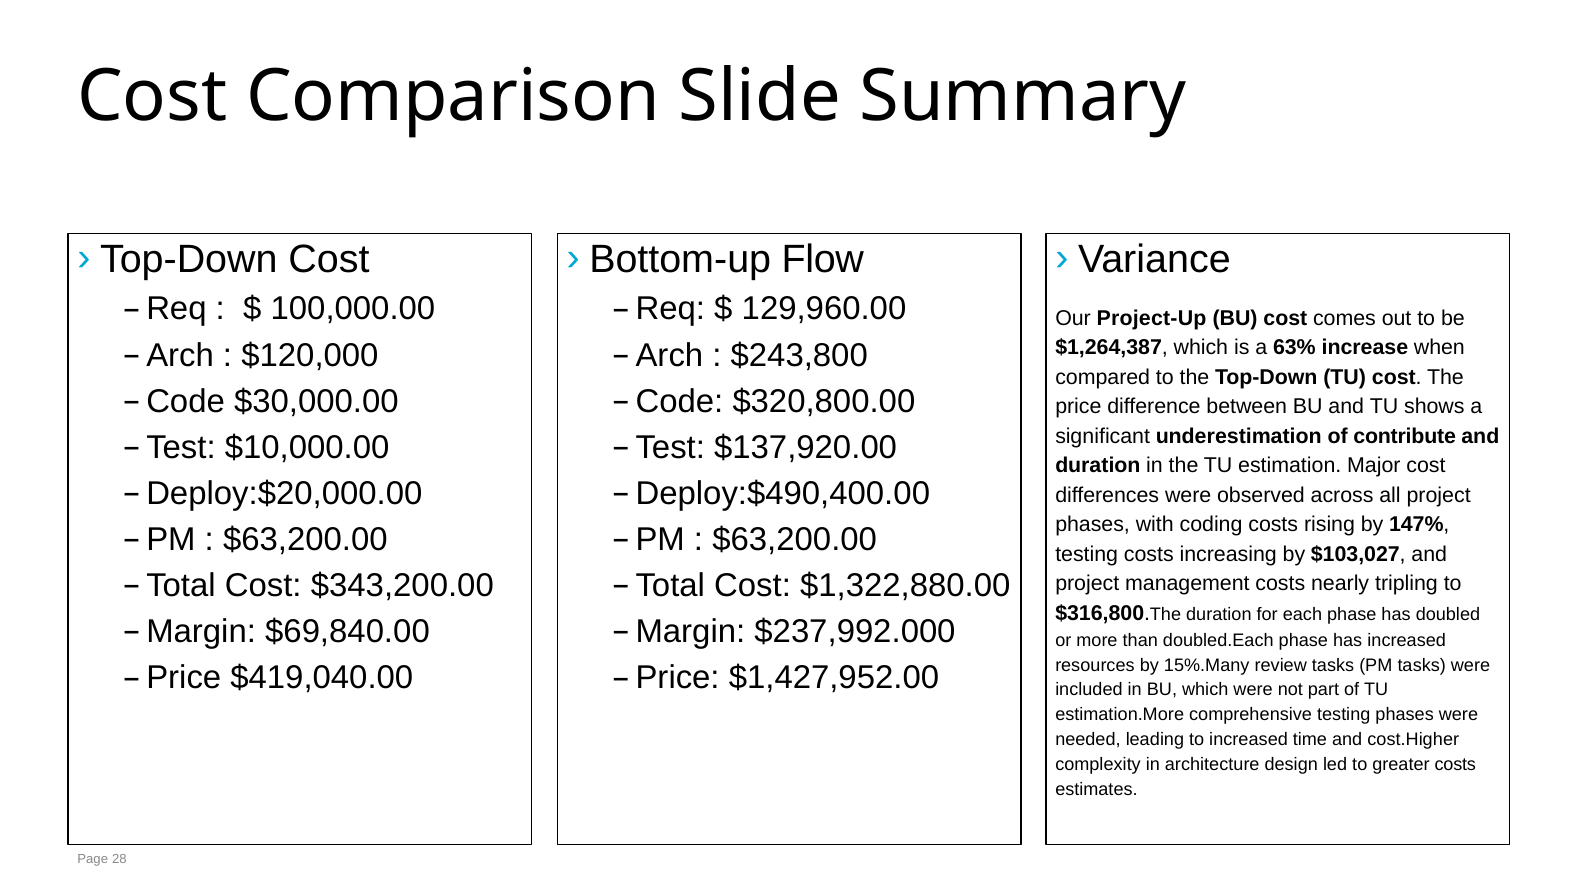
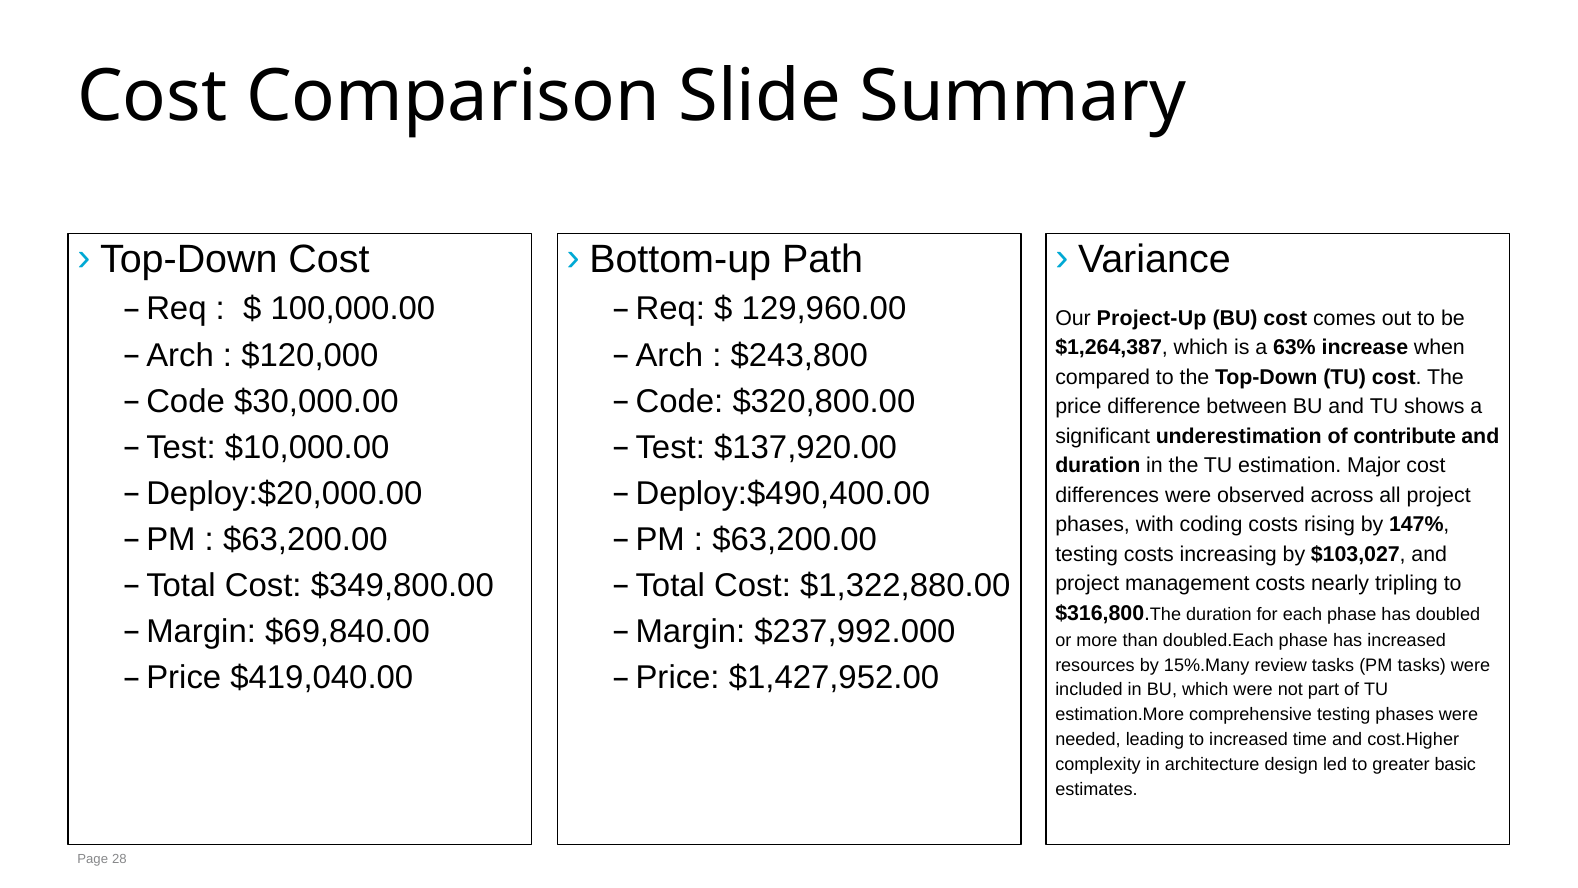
Flow: Flow -> Path (823, 259)
$343,200.00: $343,200.00 -> $349,800.00 (402, 585)
greater costs: costs -> basic (1455, 764)
